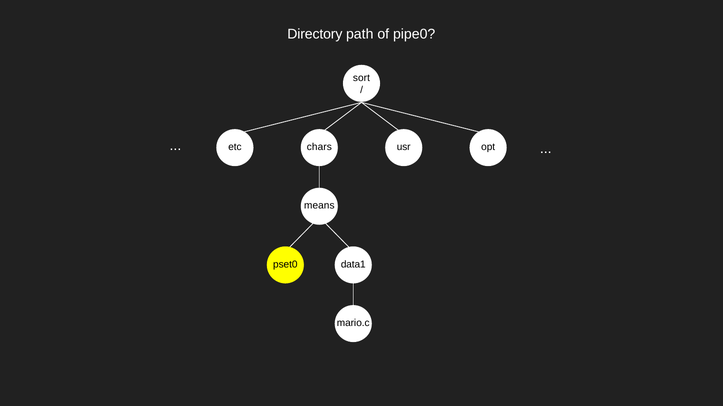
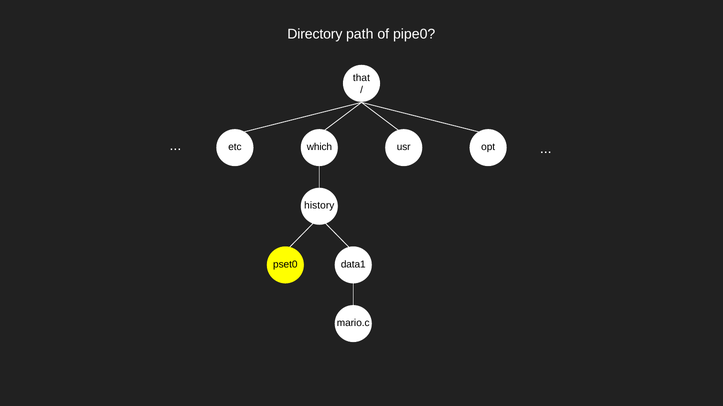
sort: sort -> that (361, 78)
chars: chars -> which (319, 147)
means: means -> history (319, 206)
